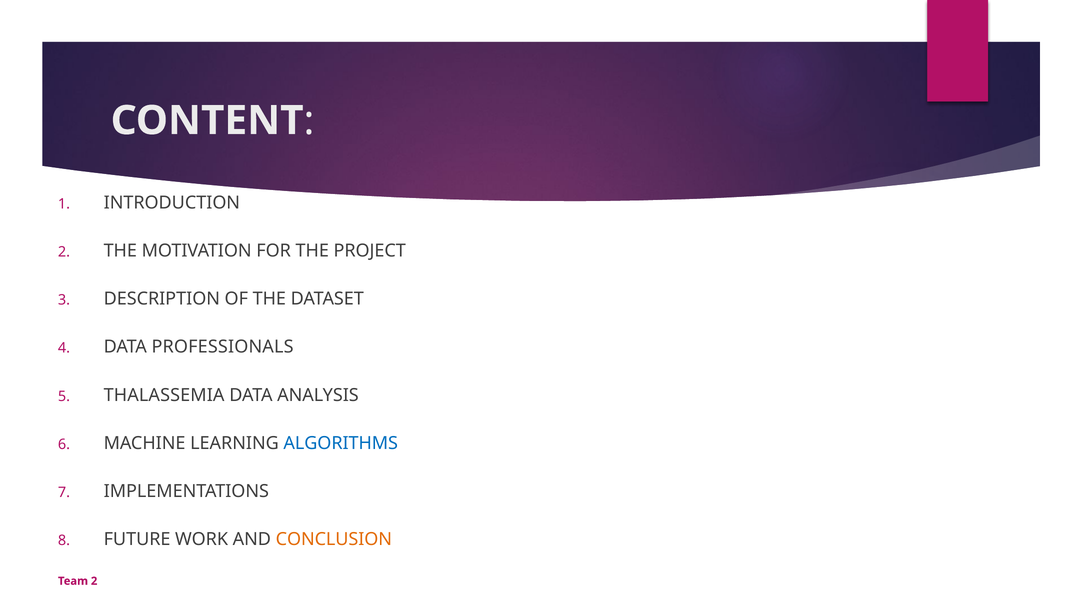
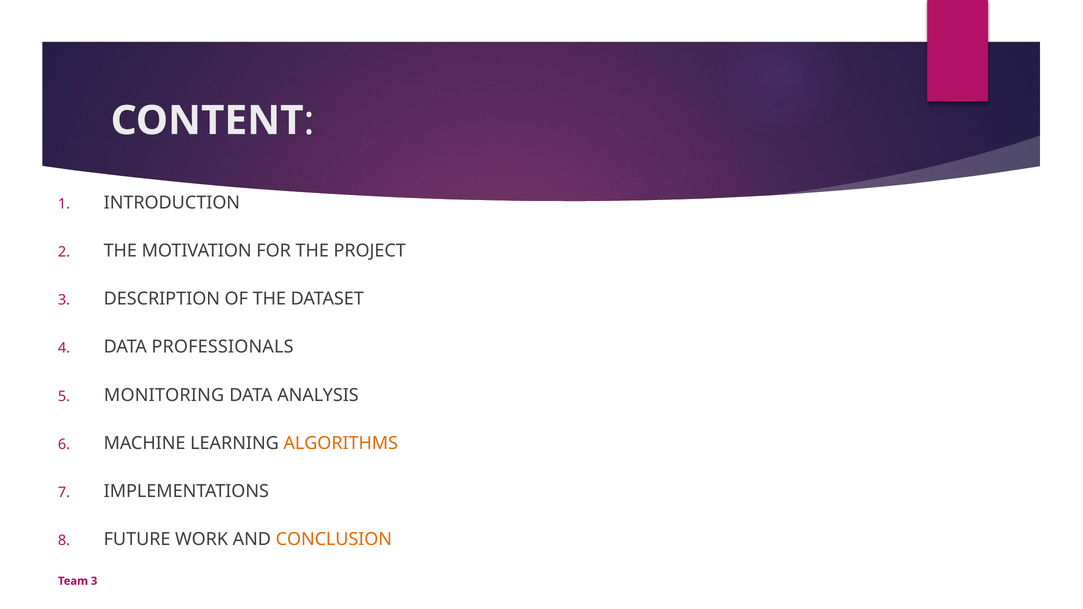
THALASSEMIA: THALASSEMIA -> MONITORING (164, 395)
ALGORITHMS colour: blue -> orange (341, 443)
Team 2: 2 -> 3 (94, 581)
